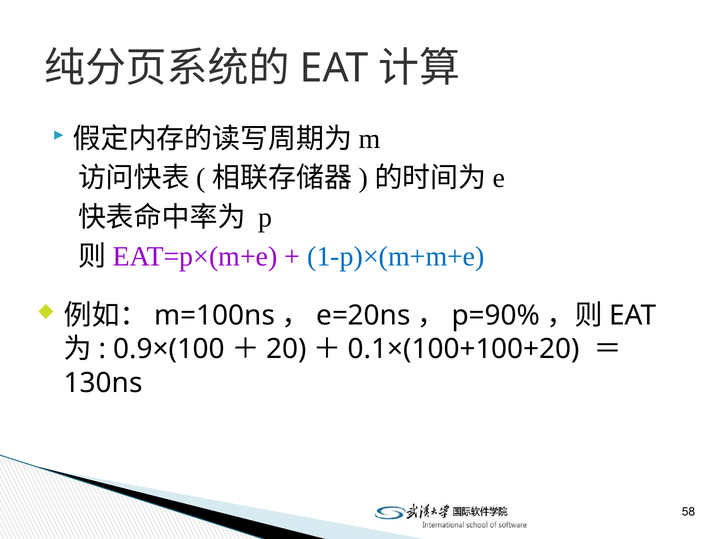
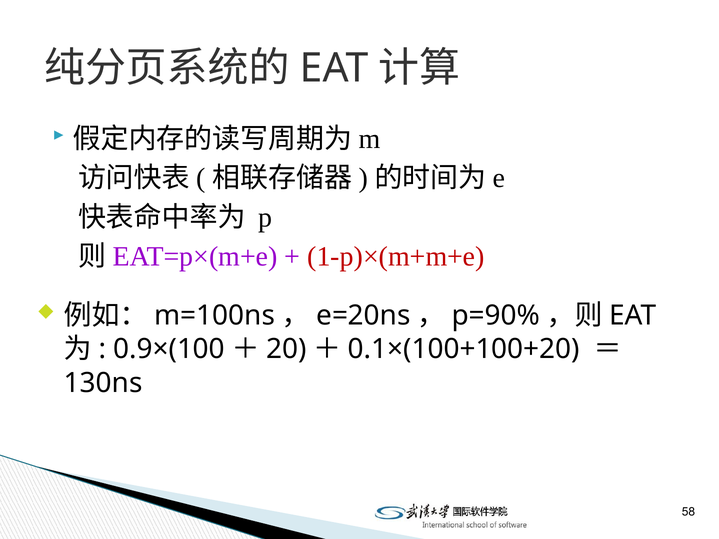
1-p)×(m+m+e colour: blue -> red (396, 257)
